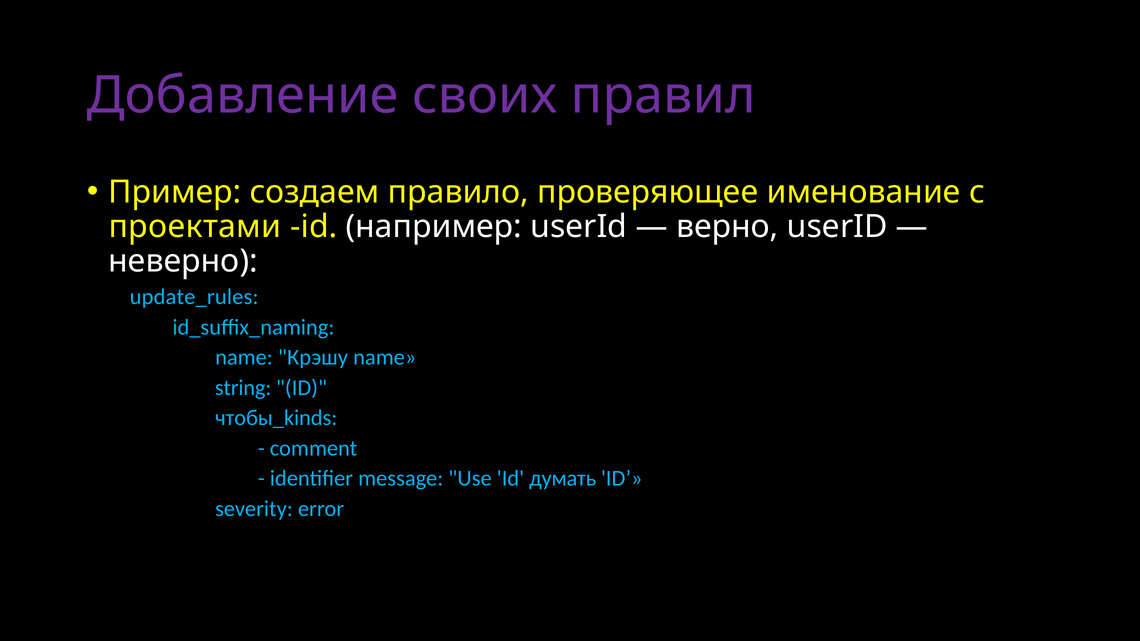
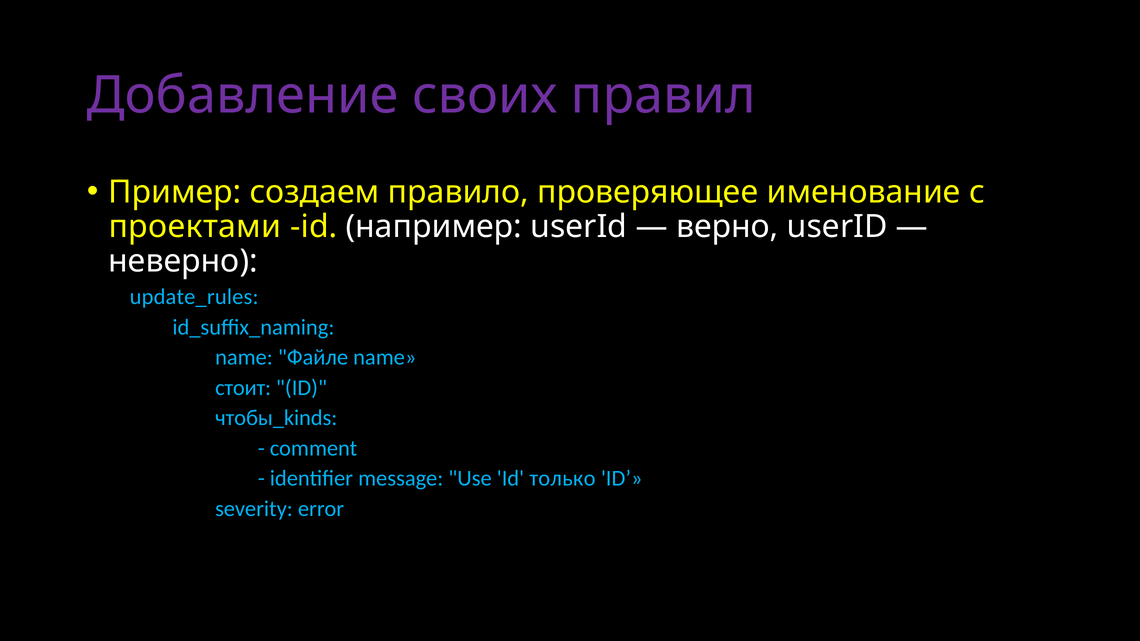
Крэшу: Крэшу -> Файле (313, 358)
string: string -> стоит (243, 388)
думать: думать -> только (562, 479)
